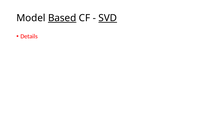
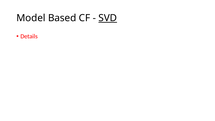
Based underline: present -> none (62, 18)
